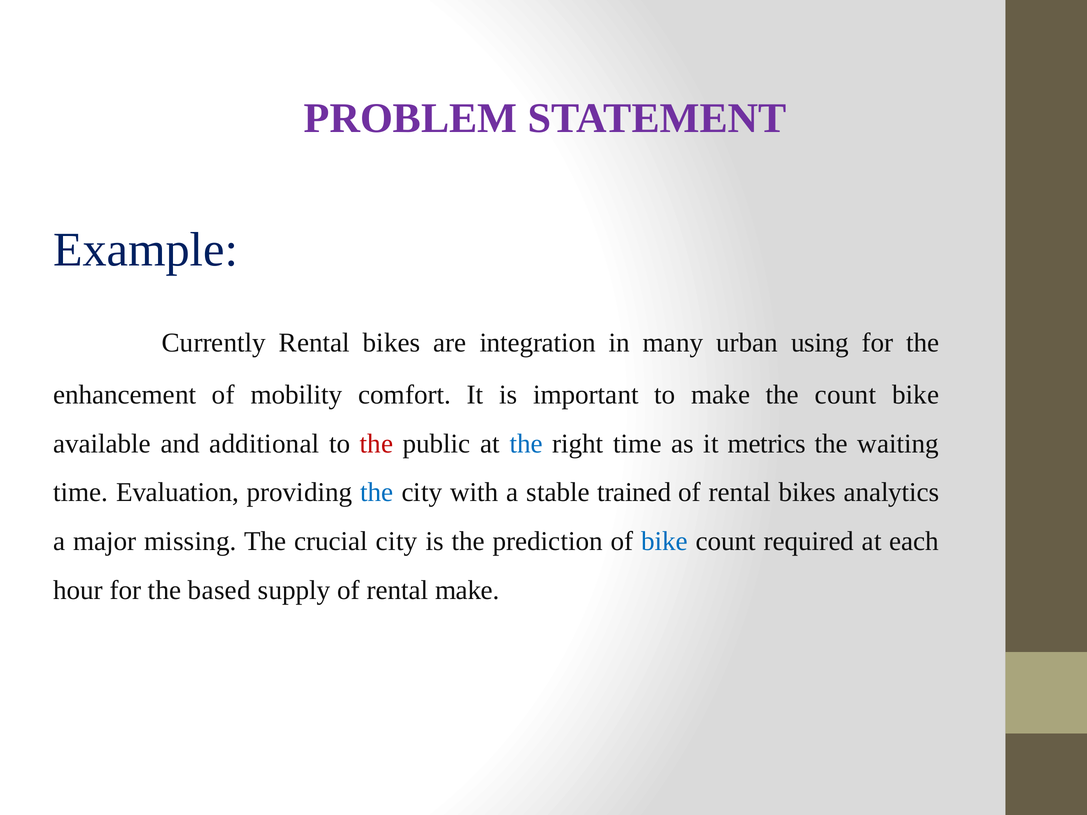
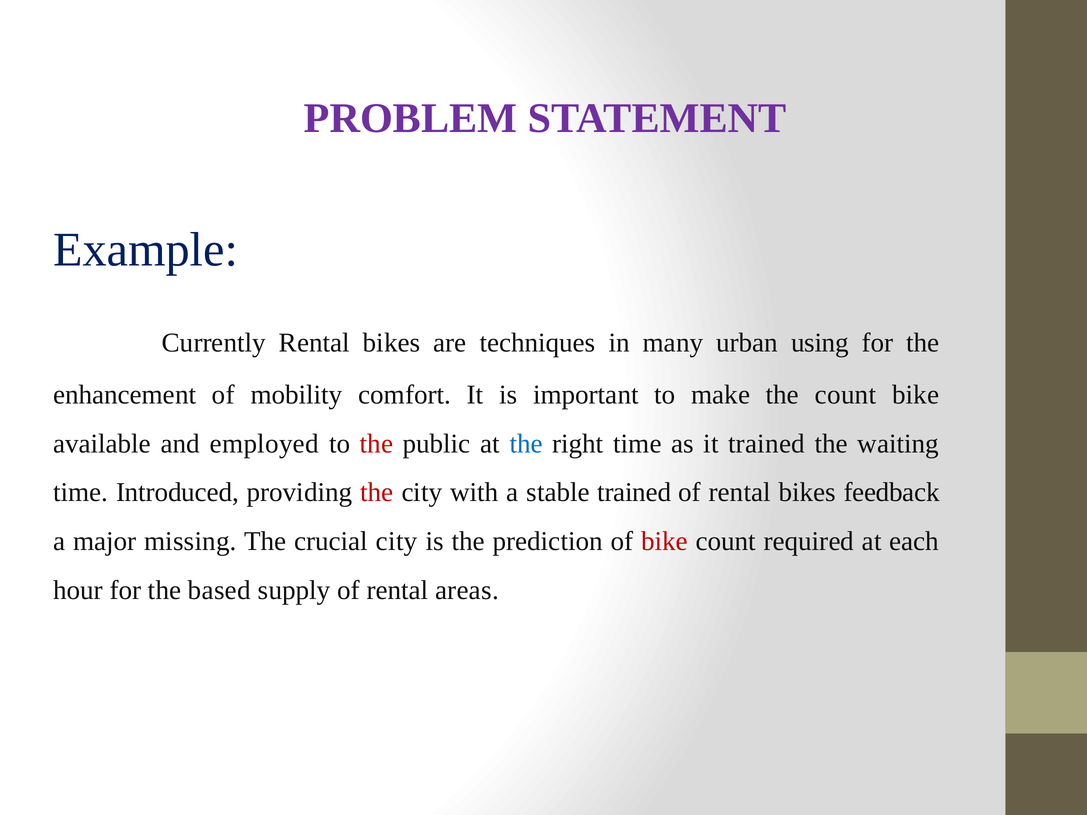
integration: integration -> techniques (538, 343)
additional: additional -> employed (264, 444)
it metrics: metrics -> trained (767, 444)
Evaluation: Evaluation -> Introduced (177, 493)
the colour: blue -> red (377, 493)
analytics: analytics -> feedback (892, 493)
bike colour: blue -> red (664, 542)
rental make: make -> areas (467, 590)
